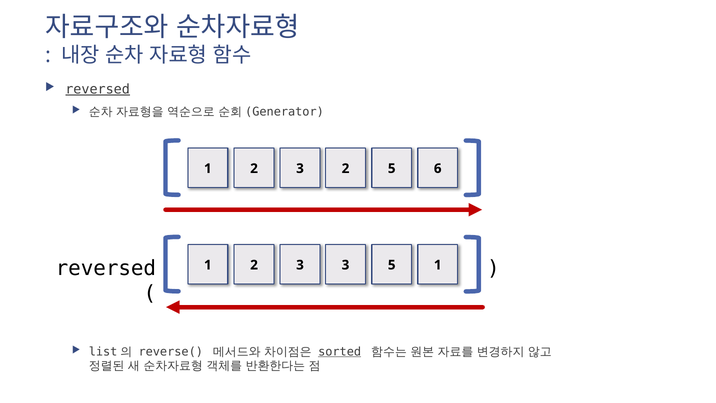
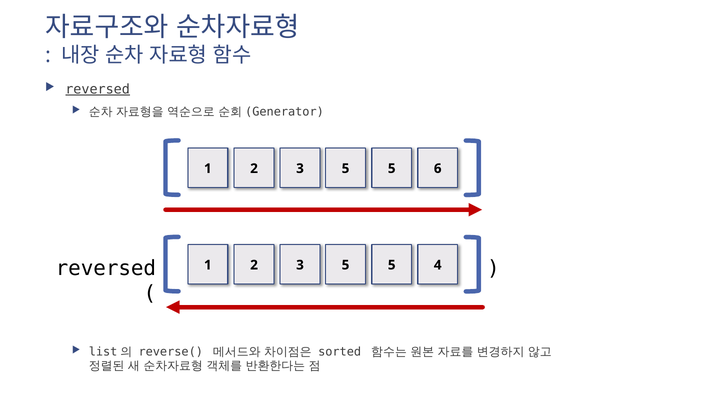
2: 2 -> 5 (346, 168)
3: 3 -> 5 (346, 265)
5 1: 1 -> 4 (438, 265)
sorted underline: present -> none (340, 351)
